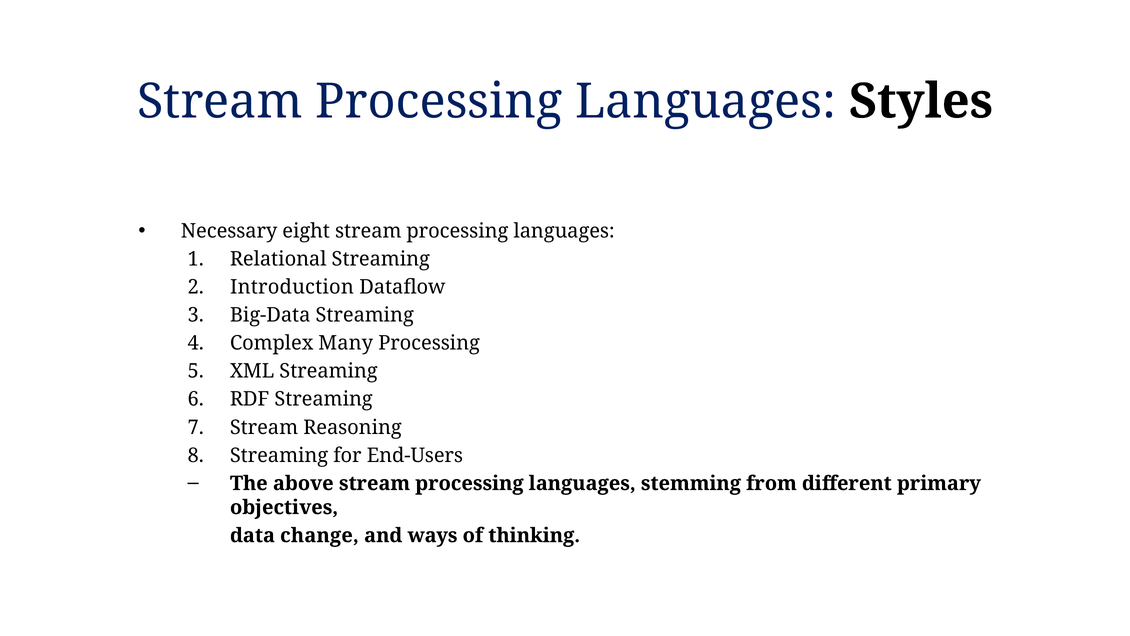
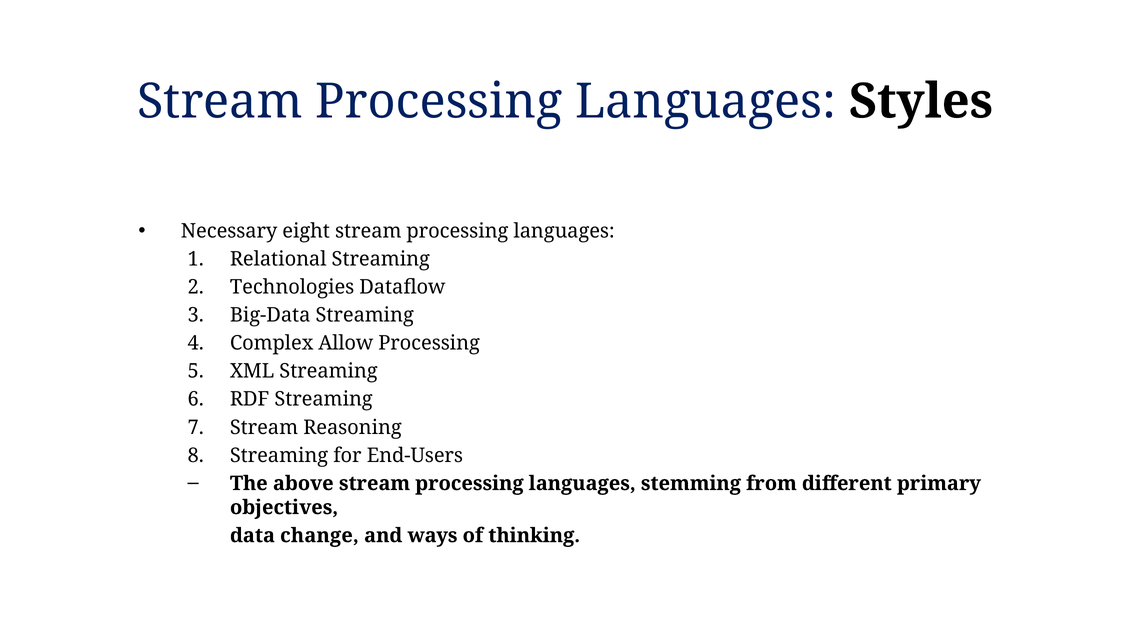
Introduction: Introduction -> Technologies (292, 287)
Many: Many -> Allow (346, 343)
